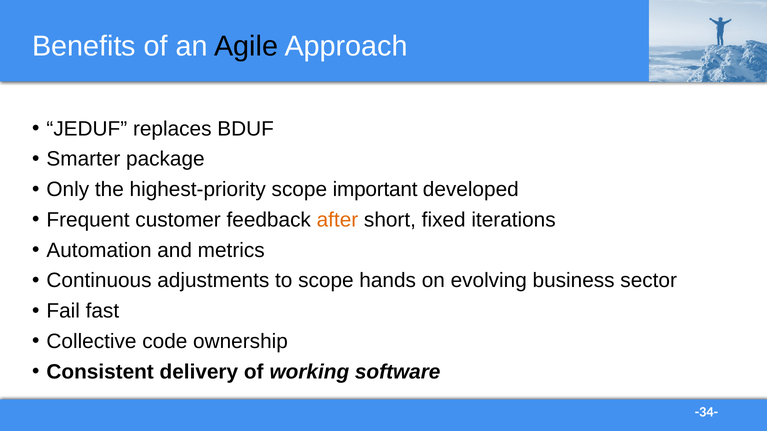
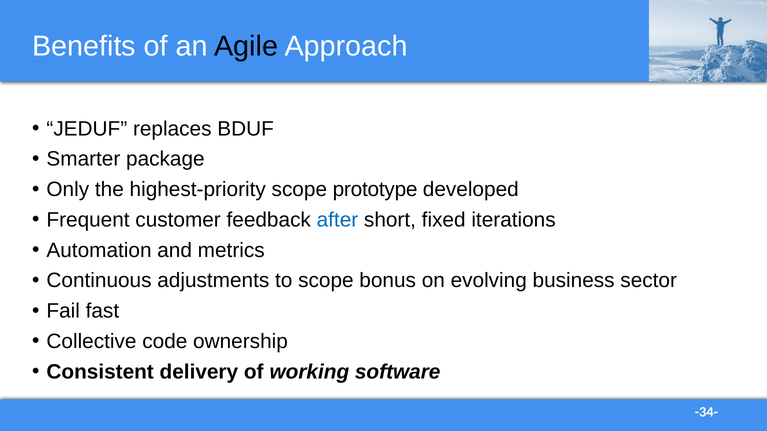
important: important -> prototype (375, 190)
after colour: orange -> blue (337, 220)
hands: hands -> bonus (388, 281)
